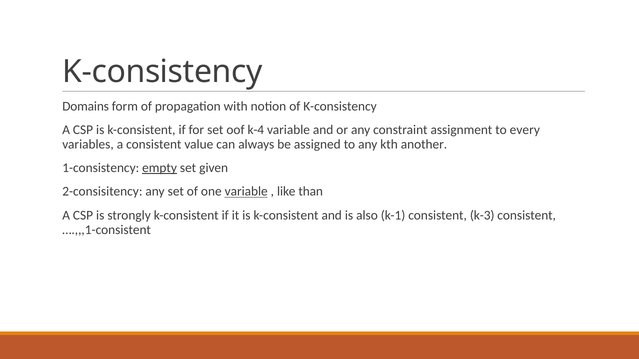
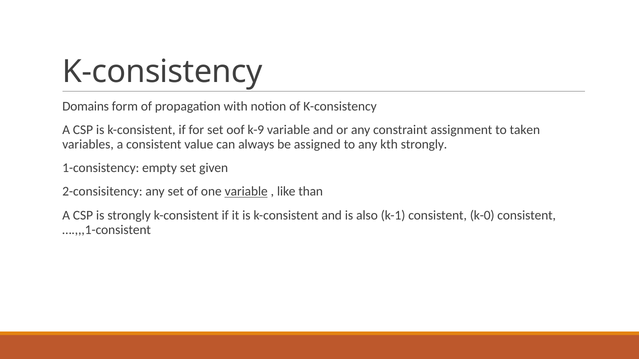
k-4: k-4 -> k-9 (256, 130)
every: every -> taken (525, 130)
kth another: another -> strongly (424, 144)
empty underline: present -> none (160, 168)
k-3: k-3 -> k-0 (482, 216)
